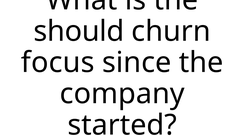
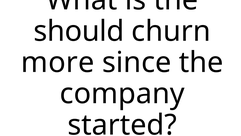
focus: focus -> more (58, 62)
